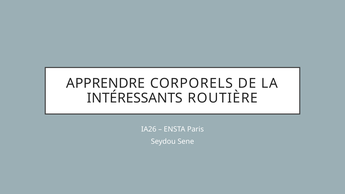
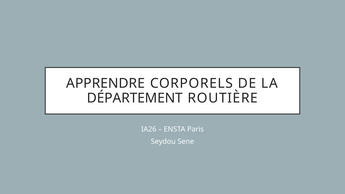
INTÉRESSANTS: INTÉRESSANTS -> DÉPARTEMENT (135, 98)
